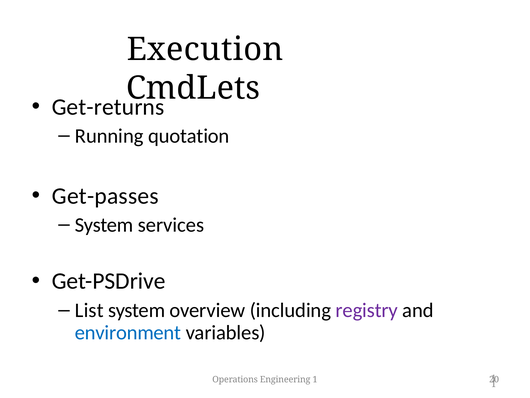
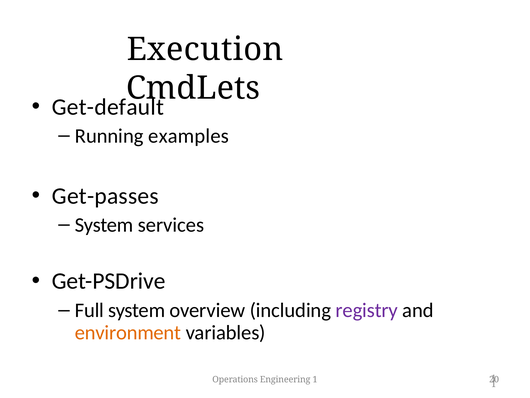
Get-returns: Get-returns -> Get-default (108, 107)
quotation: quotation -> examples (189, 136)
List: List -> Full (89, 310)
environment colour: blue -> orange (128, 332)
